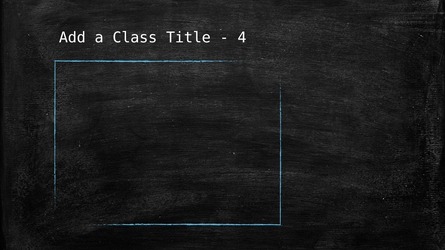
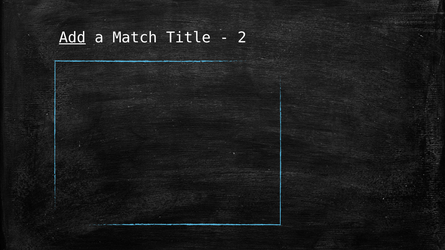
Add underline: none -> present (72, 38)
Class: Class -> Match (135, 38)
4: 4 -> 2 (242, 38)
